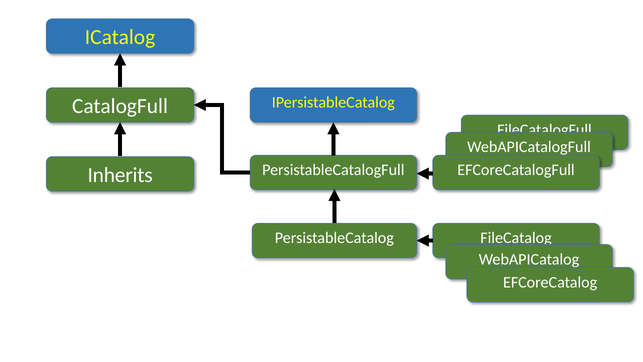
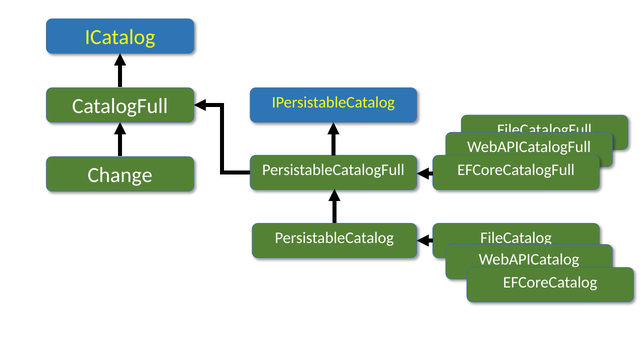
Inherits: Inherits -> Change (120, 175)
